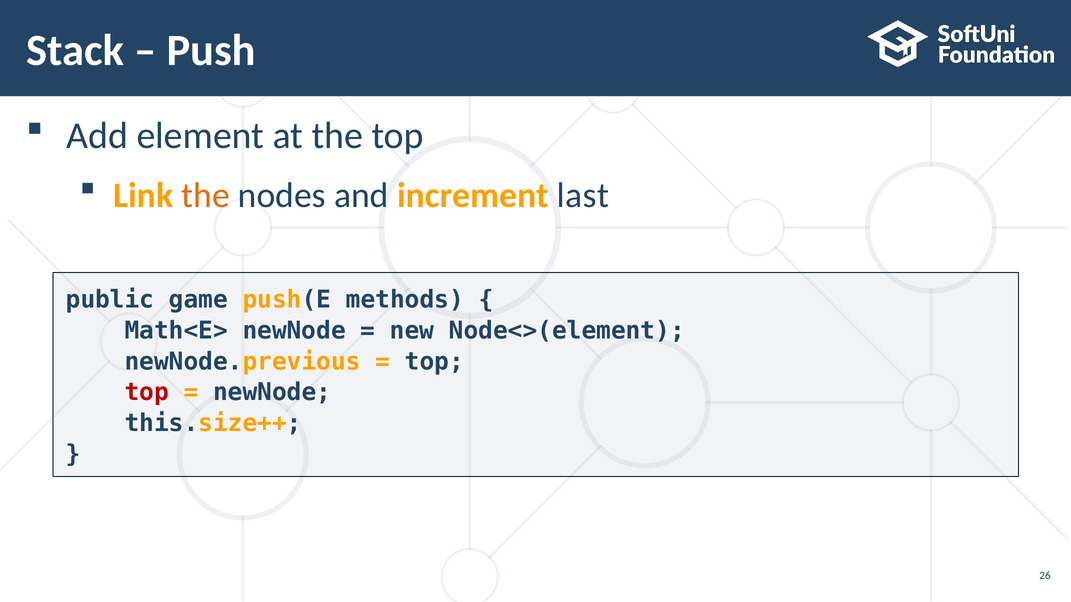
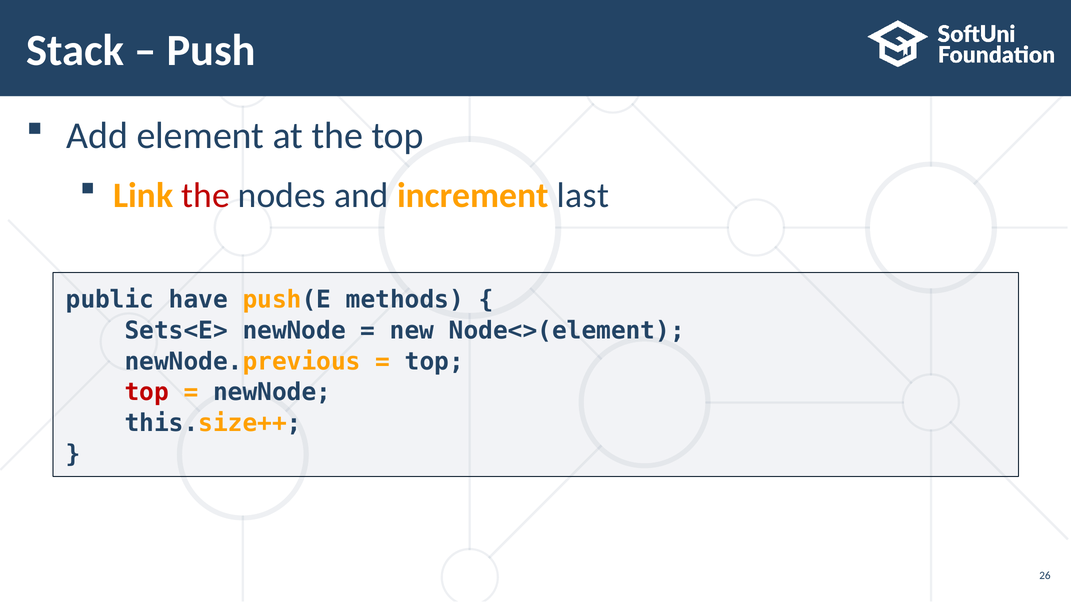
the colour: orange -> red (206, 195)
game: game -> have (198, 300)
Math<E>: Math<E> -> Sets<E> (176, 331)
